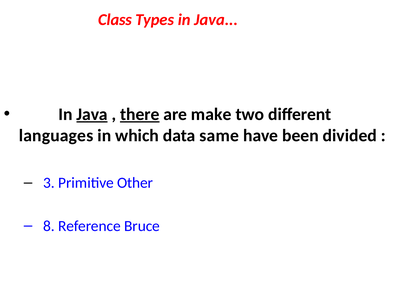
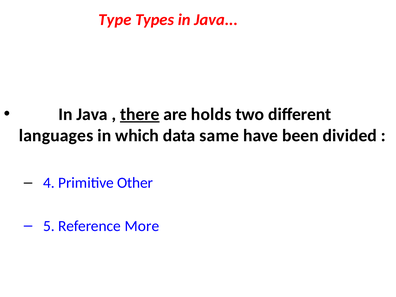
Class: Class -> Type (115, 20)
Java underline: present -> none (92, 114)
make: make -> holds (211, 114)
3: 3 -> 4 (49, 183)
8: 8 -> 5 (49, 226)
Bruce: Bruce -> More (142, 226)
